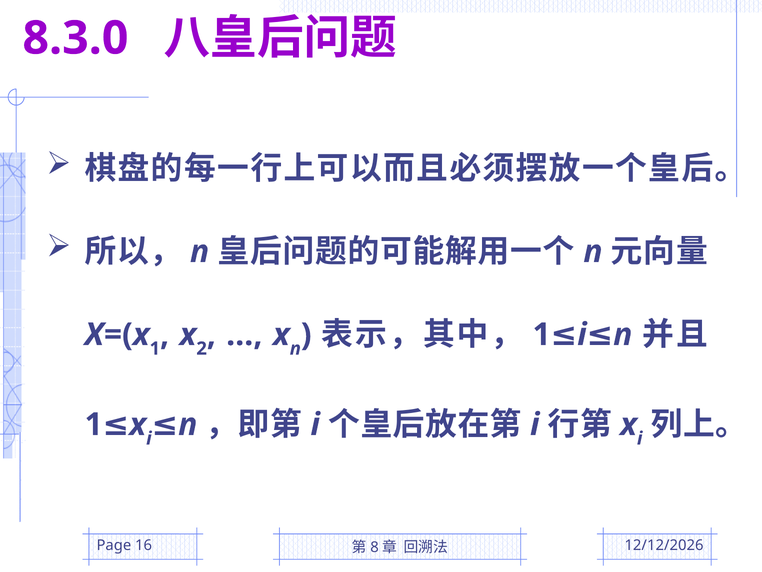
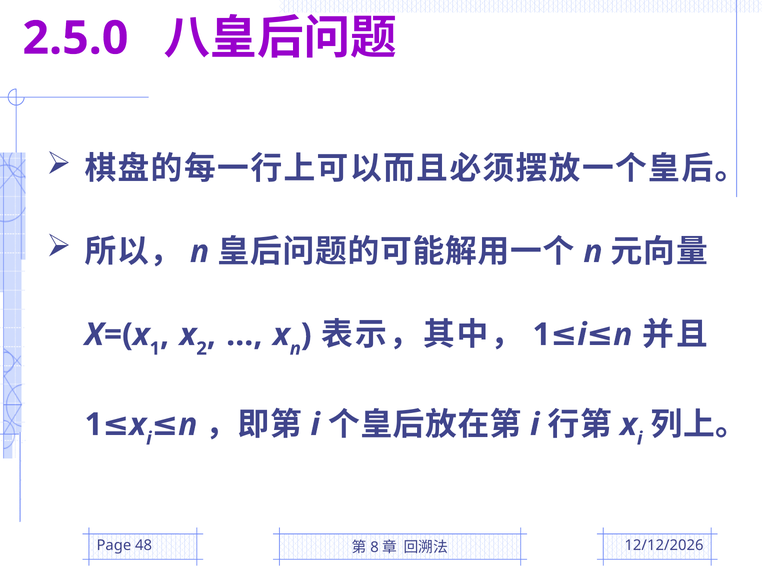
8.3.0: 8.3.0 -> 2.5.0 (75, 38)
16: 16 -> 48 (144, 545)
